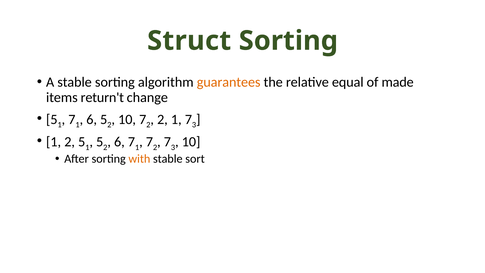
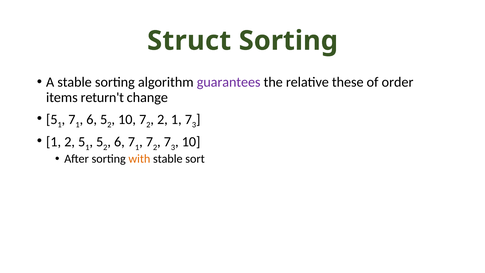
guarantees colour: orange -> purple (229, 82)
equal: equal -> these (348, 82)
made: made -> order (398, 82)
